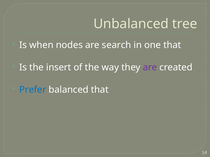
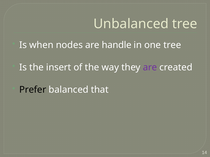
search: search -> handle (117, 45)
one that: that -> tree (172, 45)
Prefer colour: blue -> black (33, 90)
